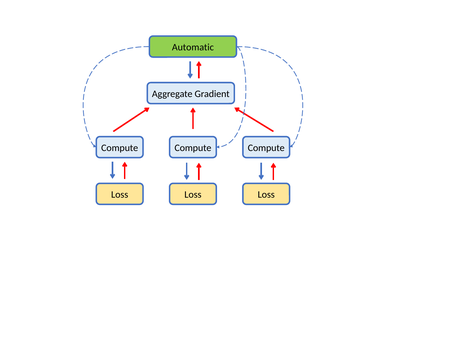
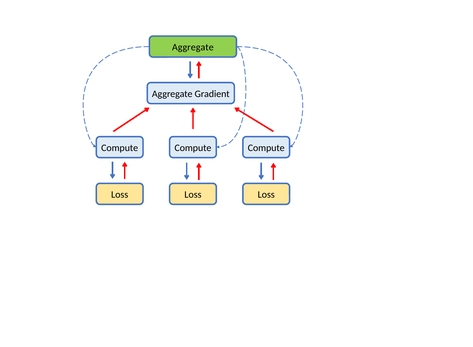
Automatic: Automatic -> Aggregate (193, 47)
